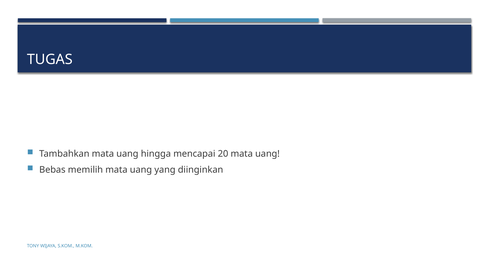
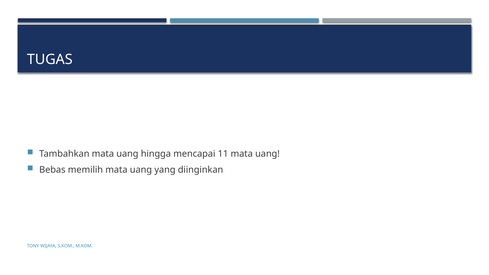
20: 20 -> 11 (223, 154)
